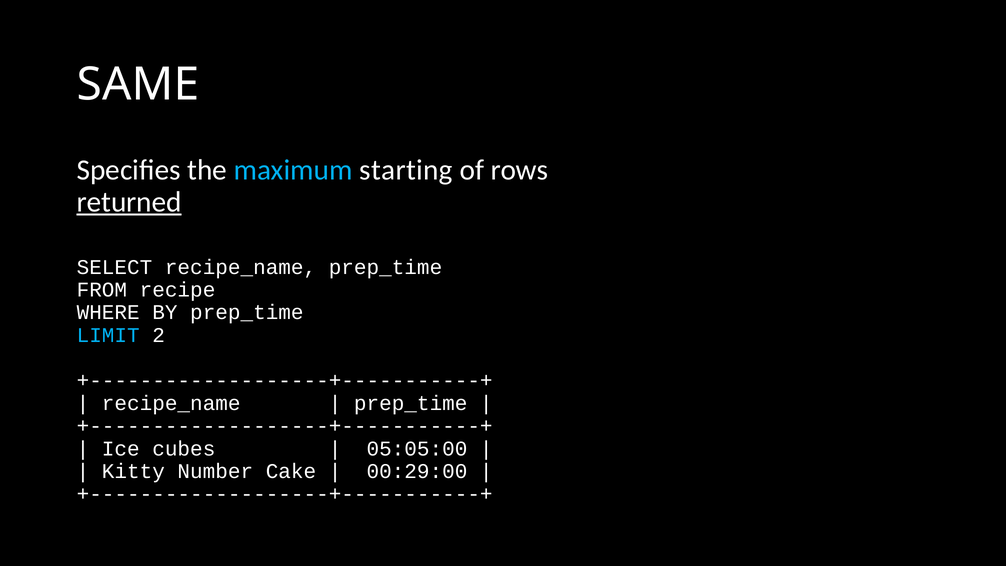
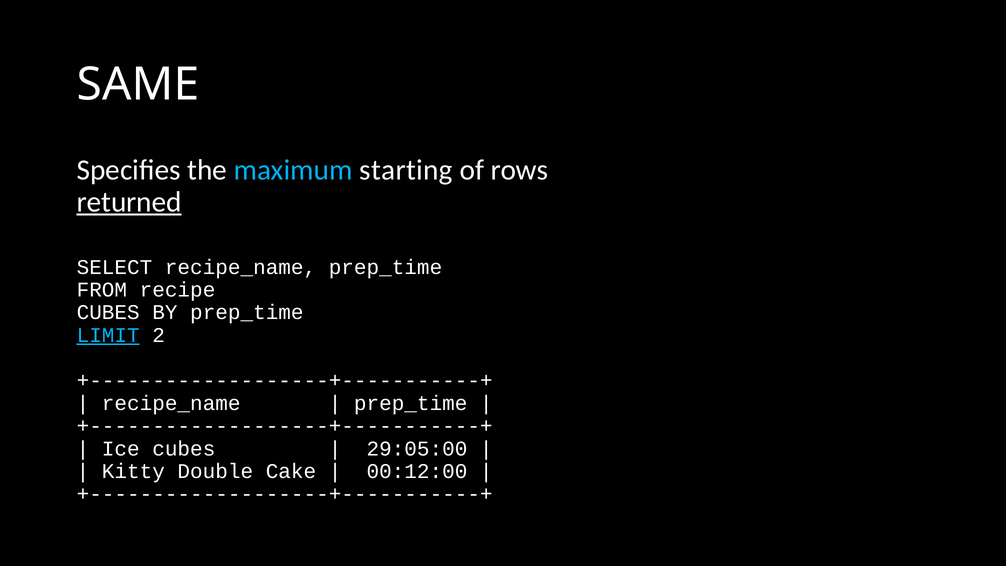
WHERE: WHERE -> CUBES (108, 312)
LIMIT underline: none -> present (108, 335)
05:05:00: 05:05:00 -> 29:05:00 (417, 448)
Number: Number -> Double (215, 471)
00:29:00: 00:29:00 -> 00:12:00 (417, 471)
